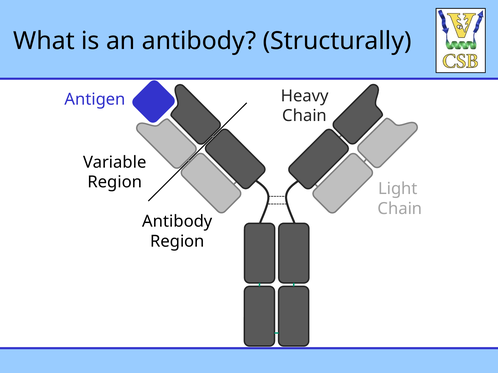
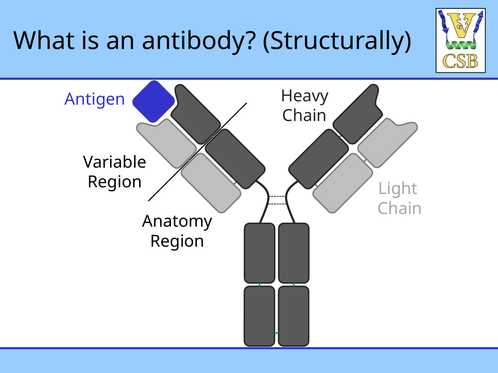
Antibody: Antibody -> Anatomy (177, 222)
